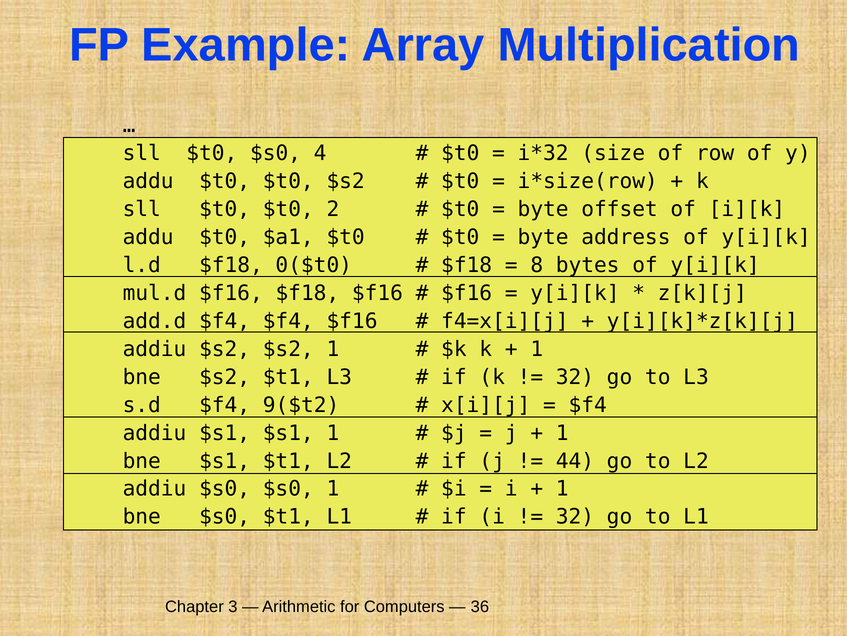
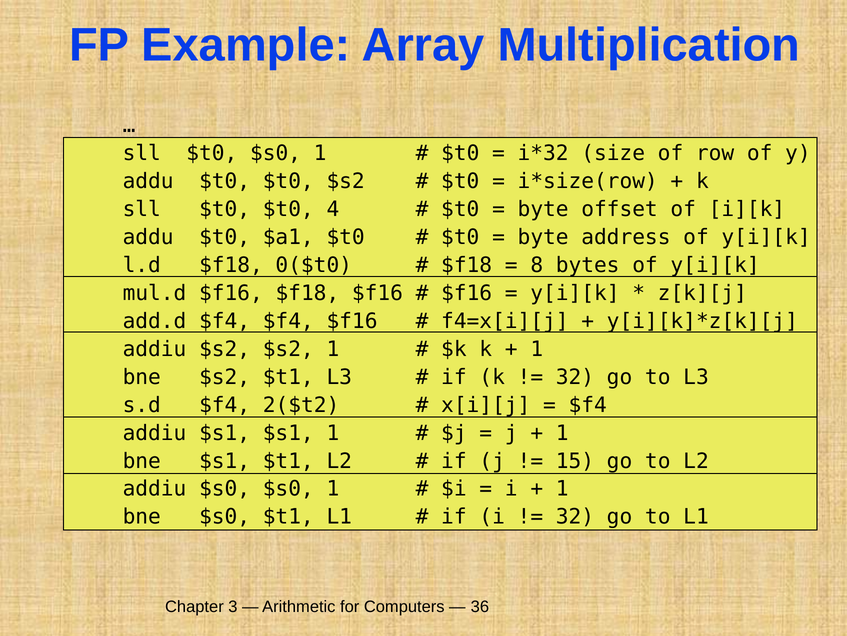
$t0 $s0 4: 4 -> 1 (320, 153)
2: 2 -> 4 (333, 209)
9($t2: 9($t2 -> 2($t2 (301, 405)
44: 44 -> 15 (575, 460)
